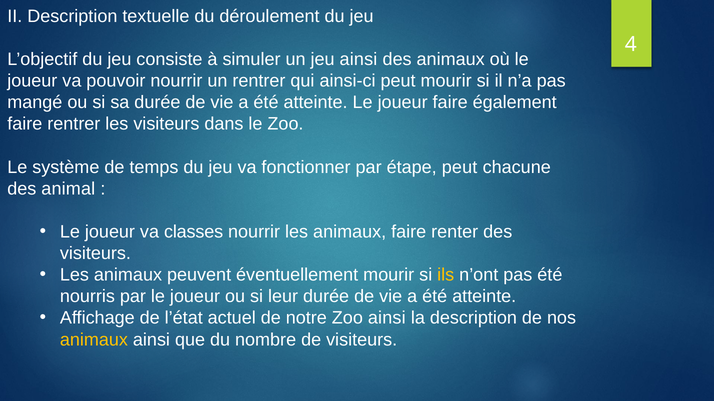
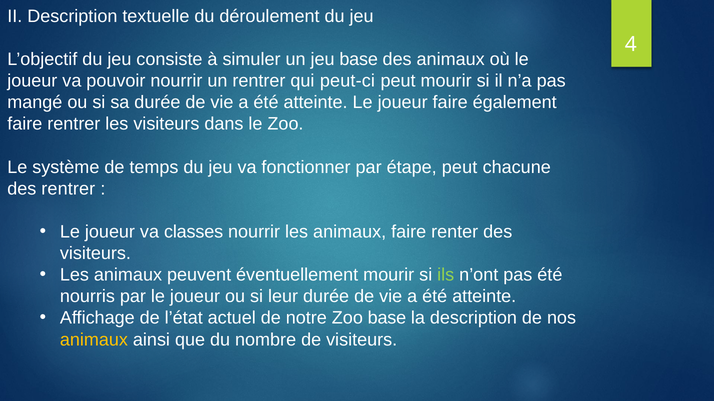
jeu ainsi: ainsi -> base (359, 59)
ainsi-ci: ainsi-ci -> peut-ci (347, 81)
des animal: animal -> rentrer (68, 189)
ils colour: yellow -> light green (446, 275)
Zoo ainsi: ainsi -> base (387, 319)
